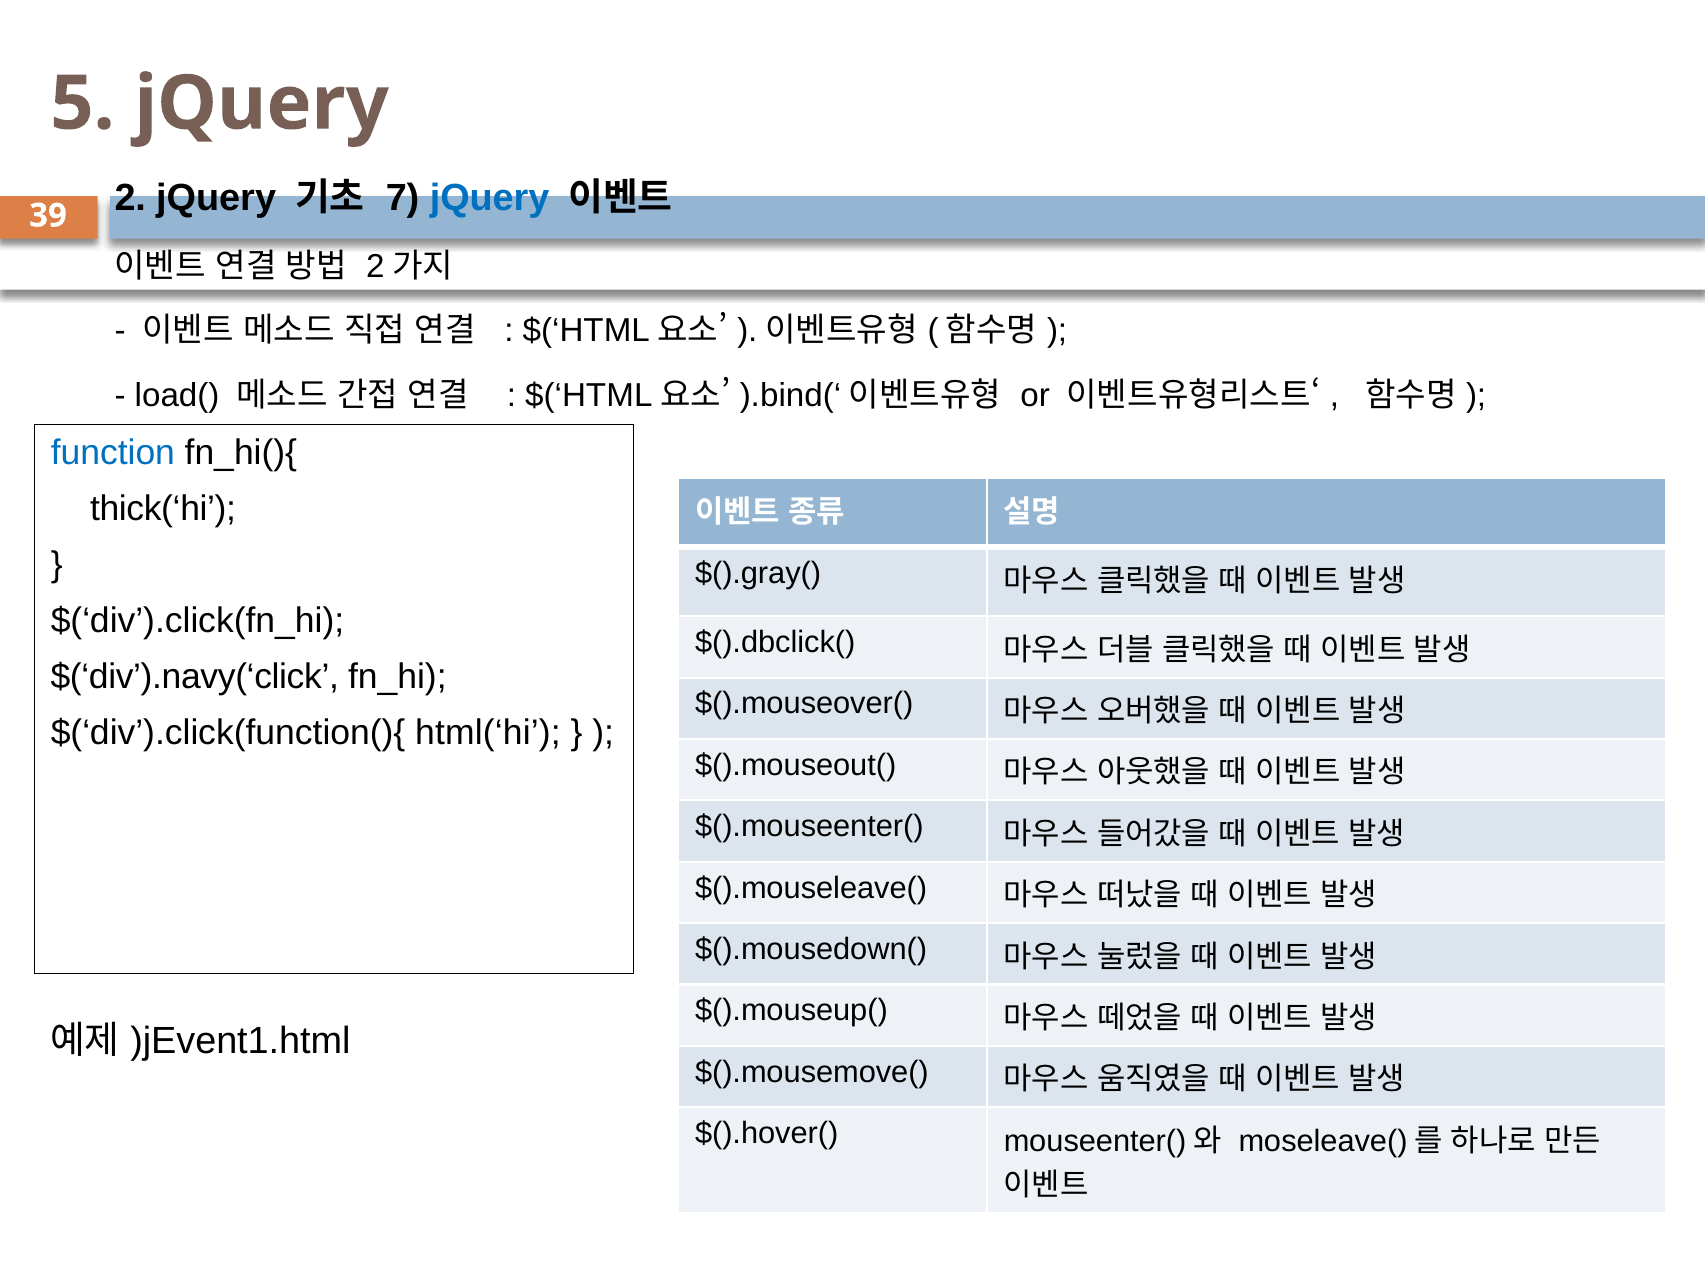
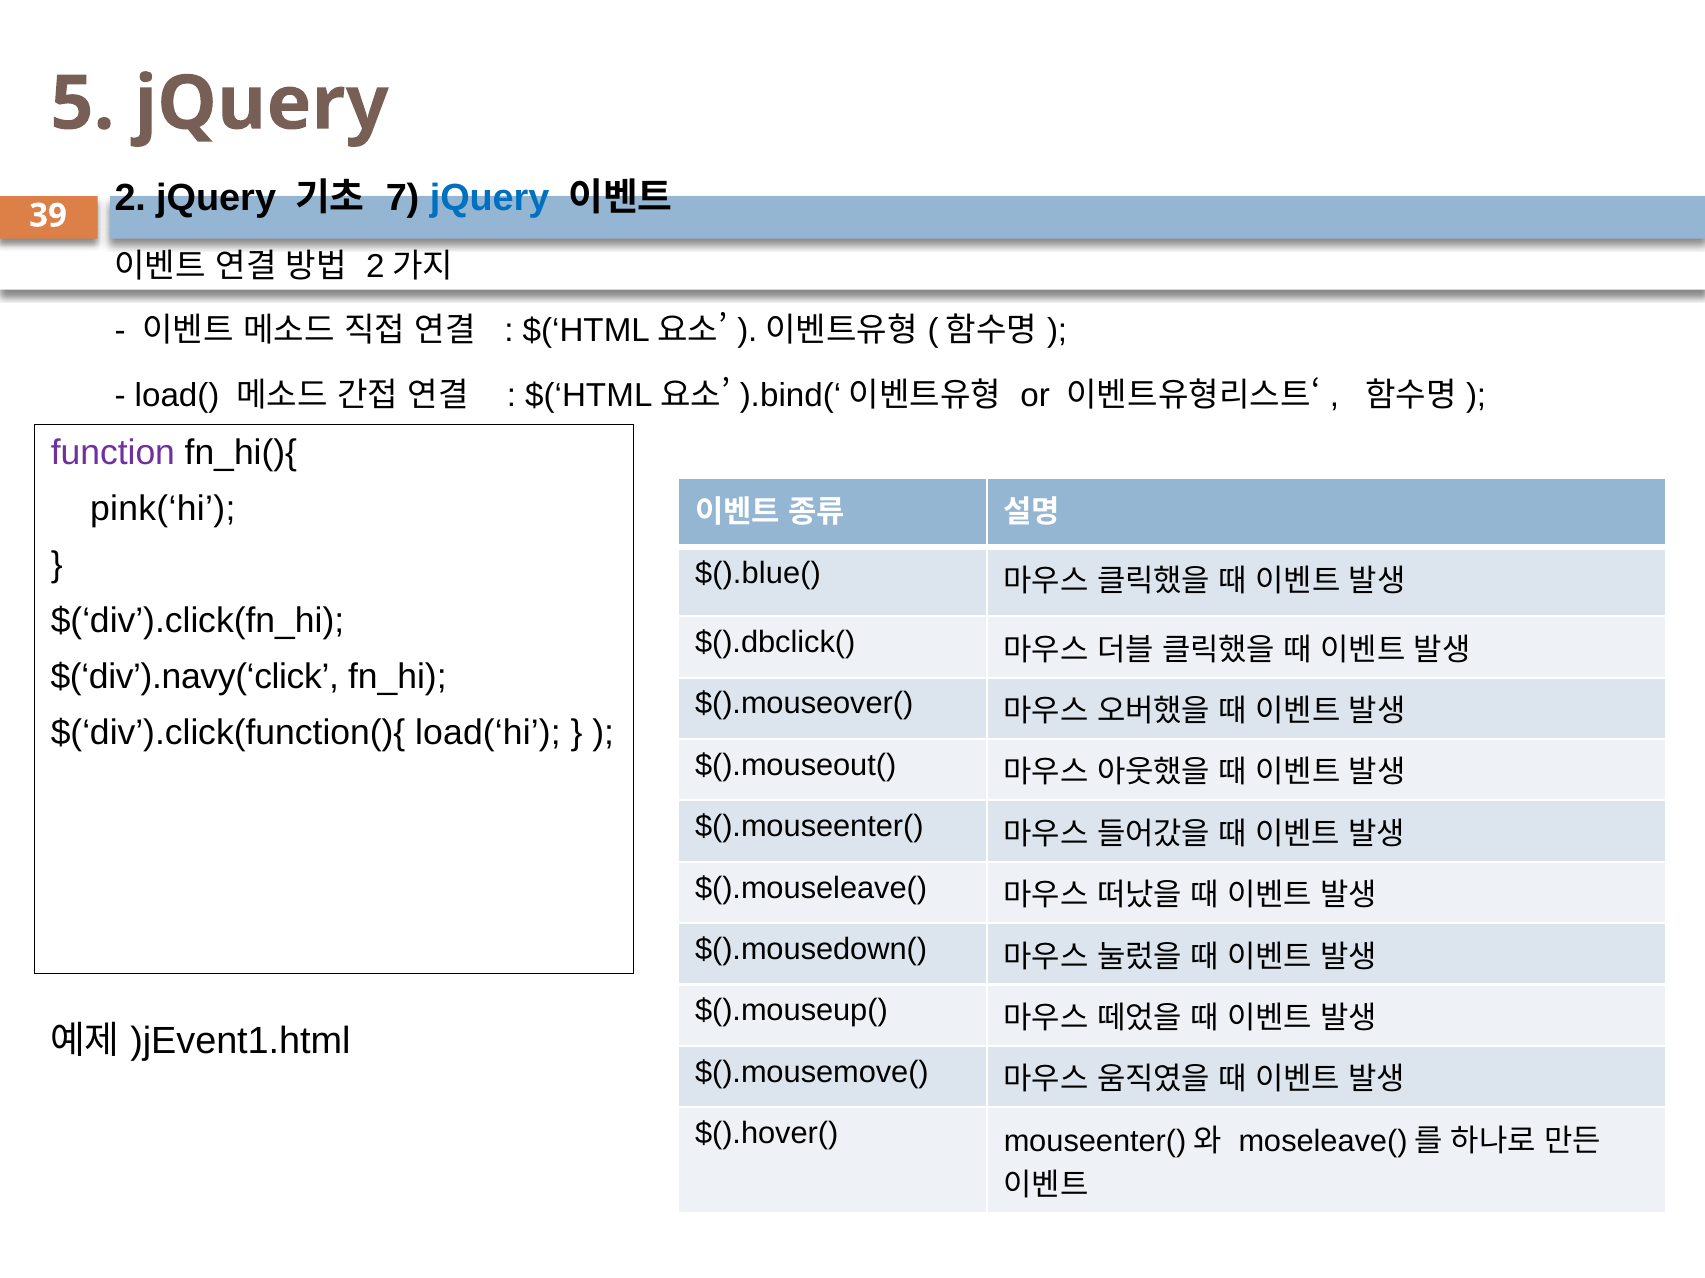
function colour: blue -> purple (113, 453)
thick(‘hi: thick(‘hi -> pink(‘hi (163, 509)
$().gray(: $().gray( -> $().blue( (758, 574)
html(‘hi: html(‘hi -> load(‘hi (488, 734)
